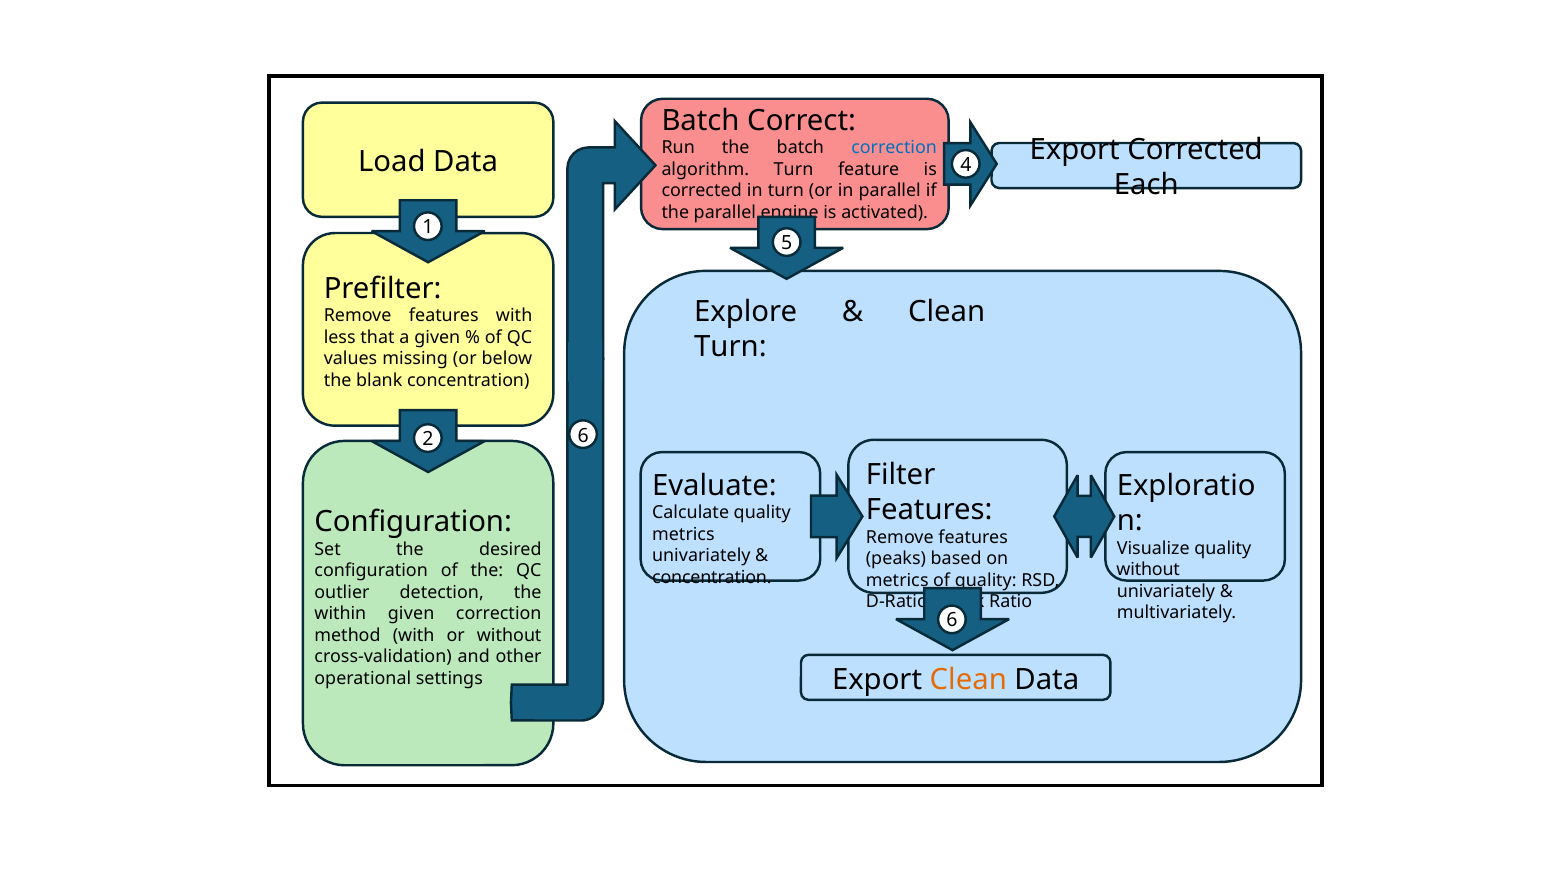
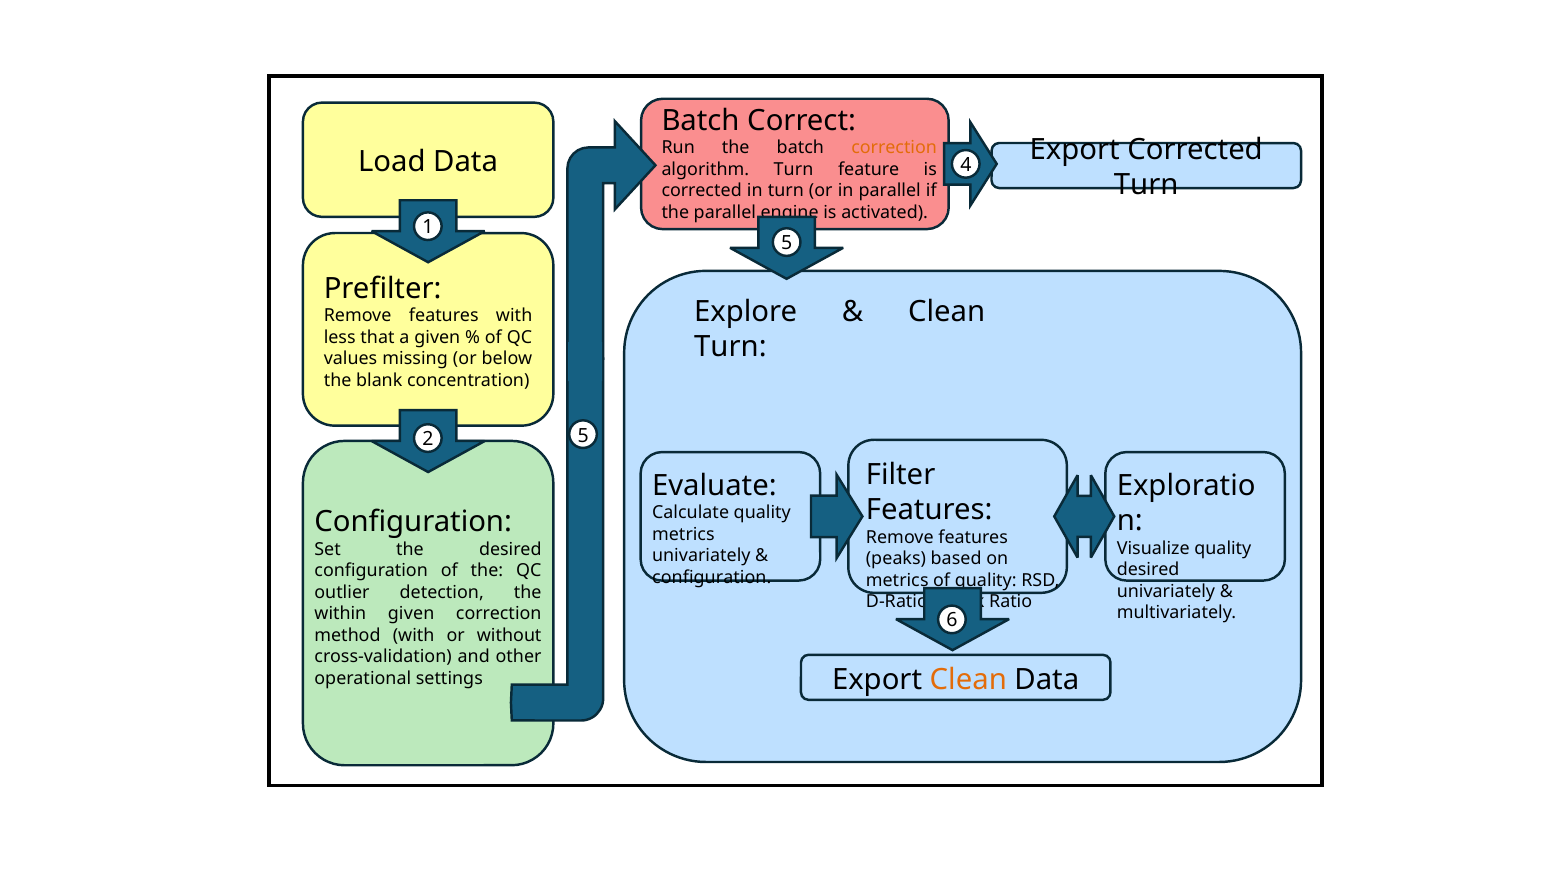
correction colour: blue -> orange (894, 148)
Each: Each -> Turn (1146, 185)
2 6: 6 -> 5 (583, 436)
without: without -> desired (1148, 569)
concentration: concentration -> configuration (712, 577)
